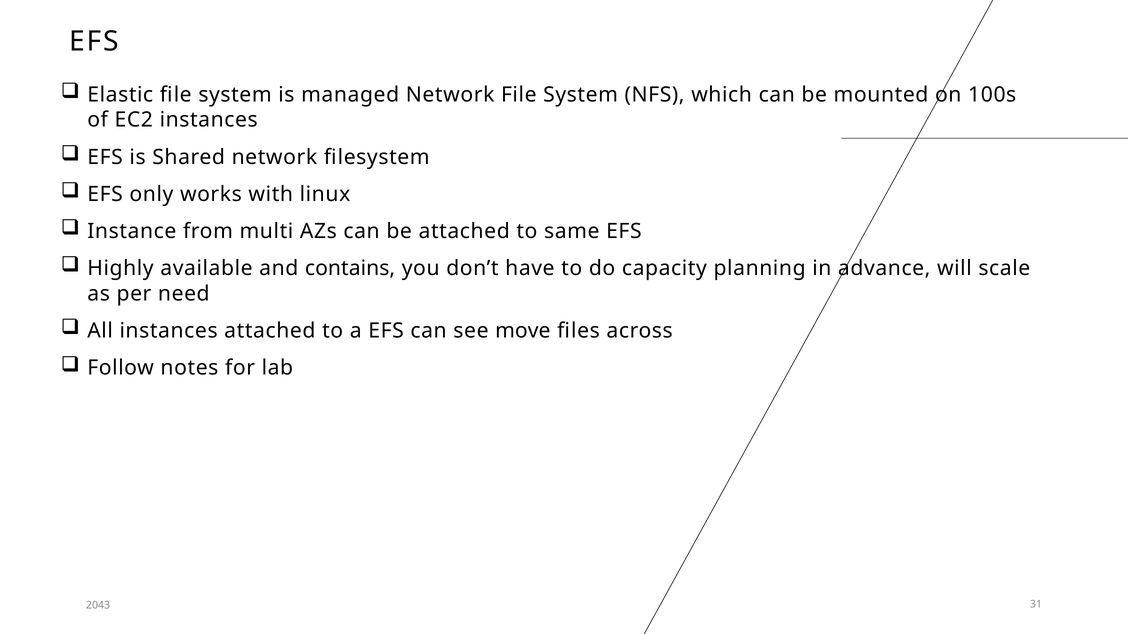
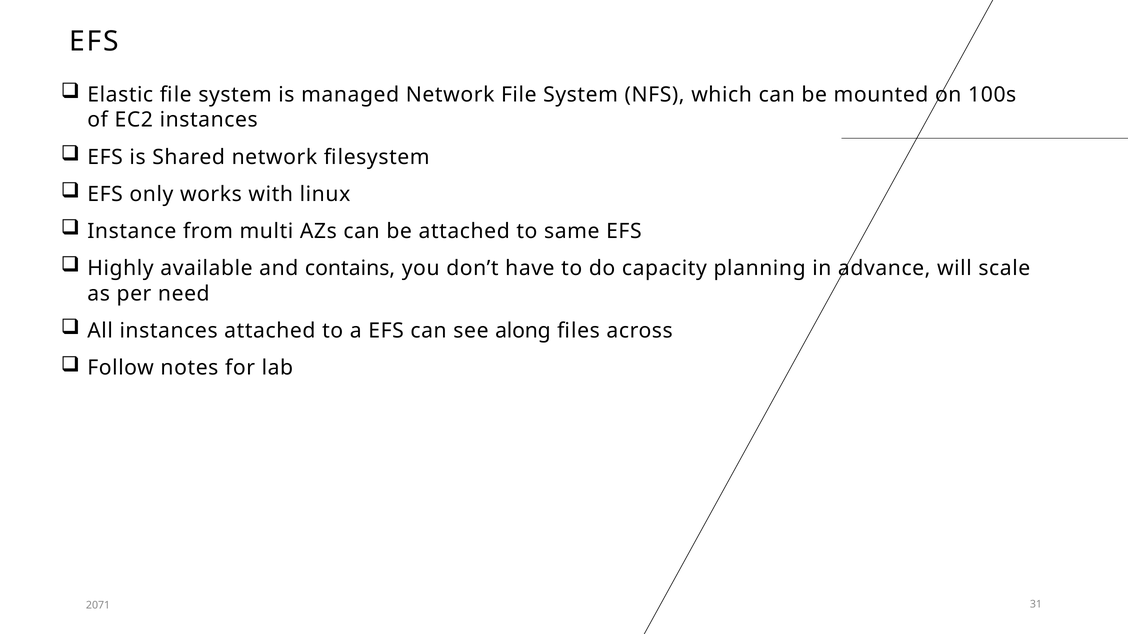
move: move -> along (523, 331)
2043: 2043 -> 2071 (98, 606)
